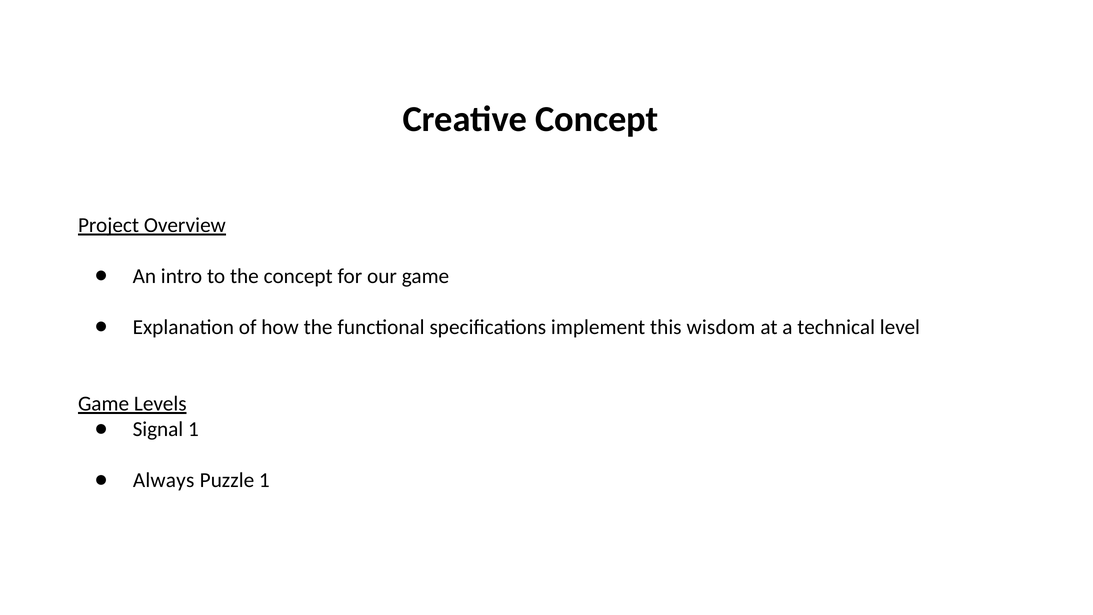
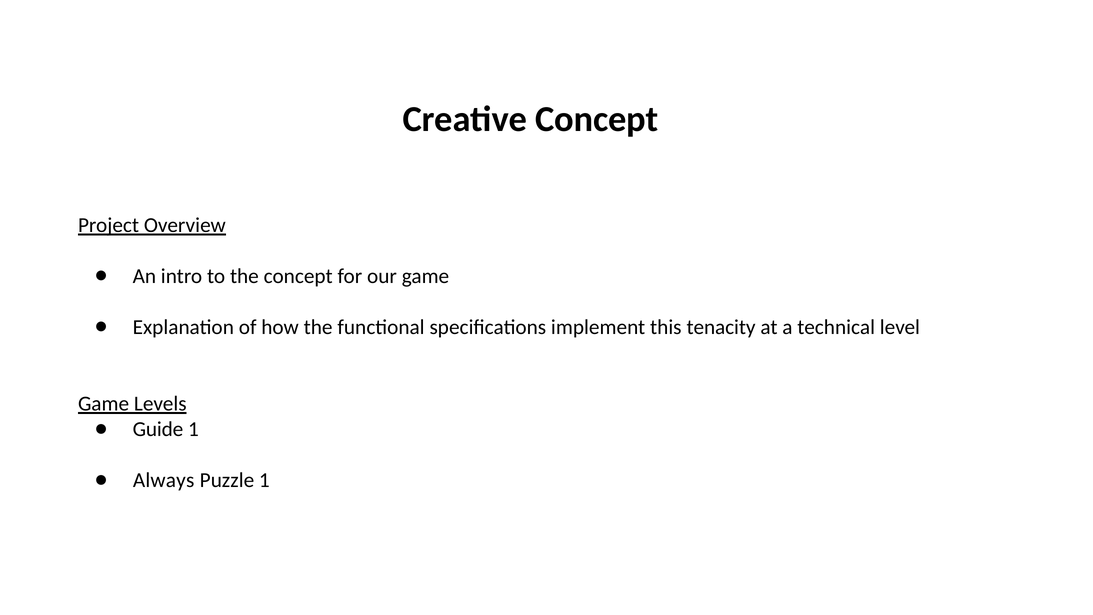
wisdom: wisdom -> tenacity (721, 327)
Signal: Signal -> Guide (158, 429)
